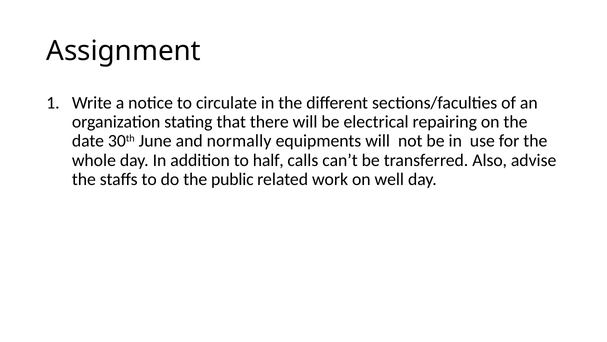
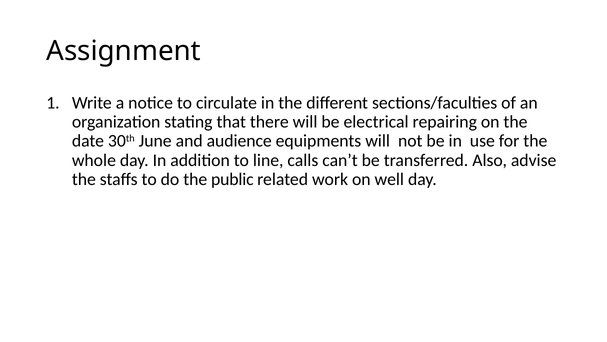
normally: normally -> audience (239, 141)
half: half -> line (268, 160)
